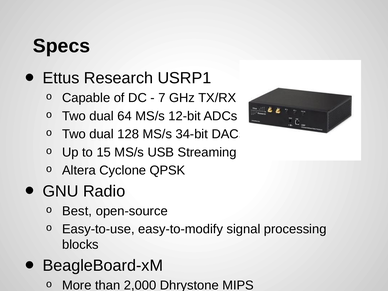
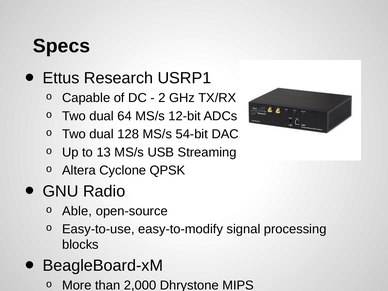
7: 7 -> 2 (162, 98)
34-bit: 34-bit -> 54-bit (192, 134)
15: 15 -> 13 (104, 152)
Best: Best -> Able (77, 211)
